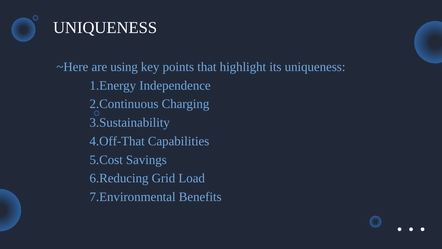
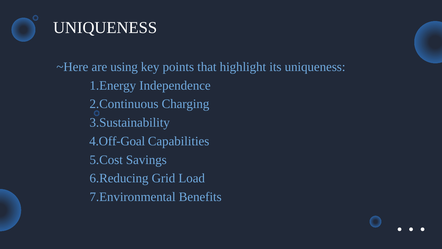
4.Off-That: 4.Off-That -> 4.Off-Goal (117, 141)
